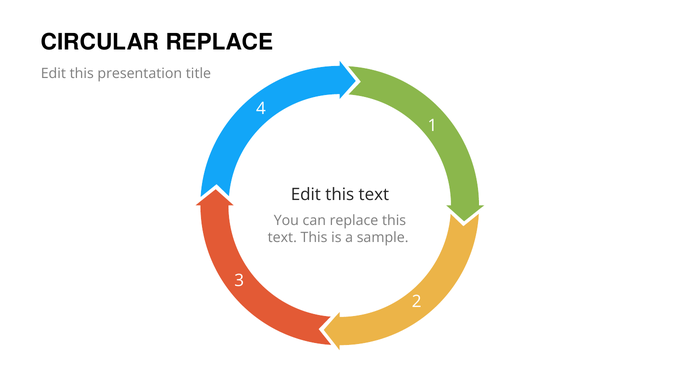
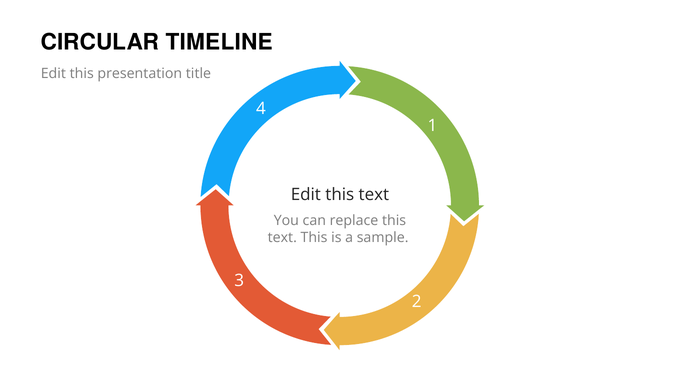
CIRCULAR REPLACE: REPLACE -> TIMELINE (219, 42)
